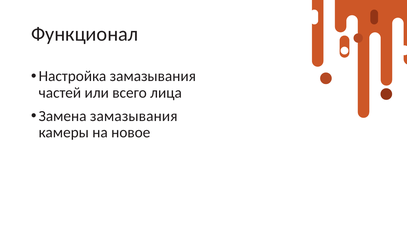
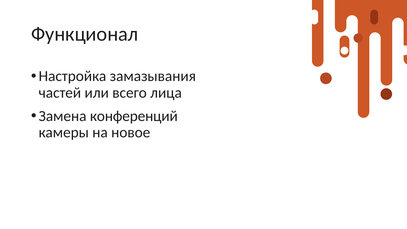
Замена замазывания: замазывания -> конференций (134, 116)
